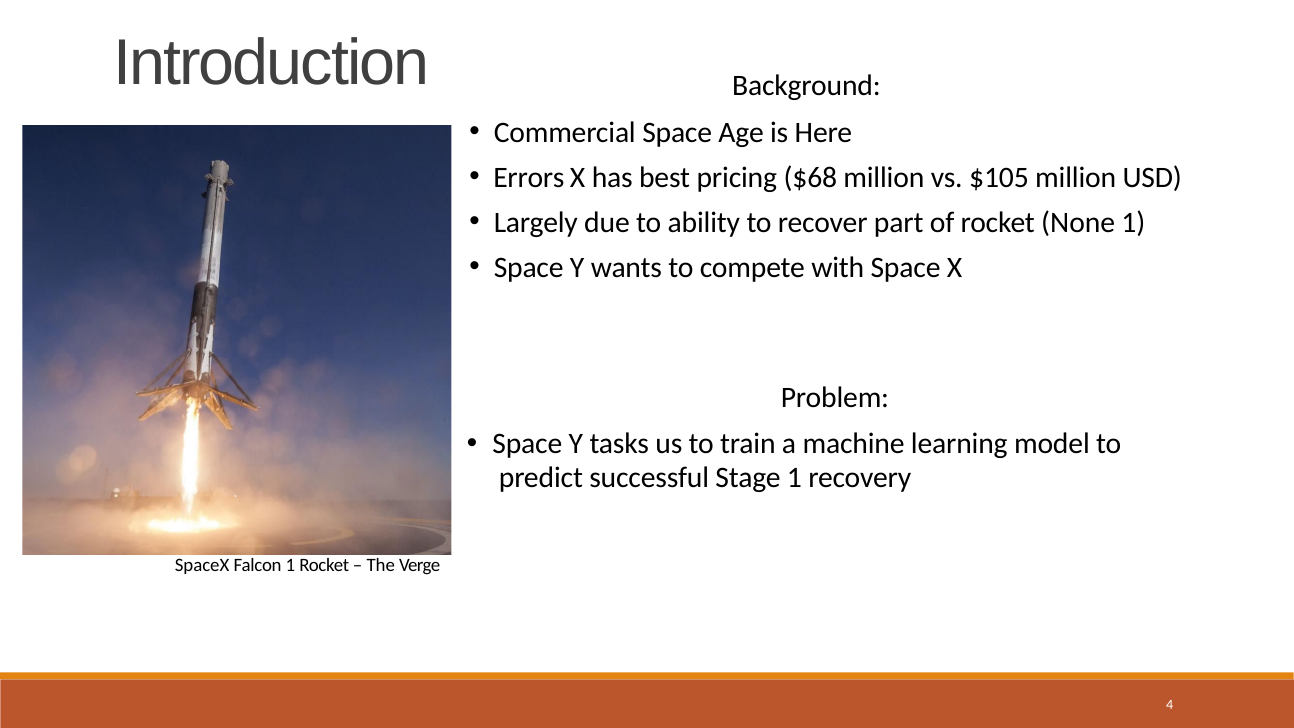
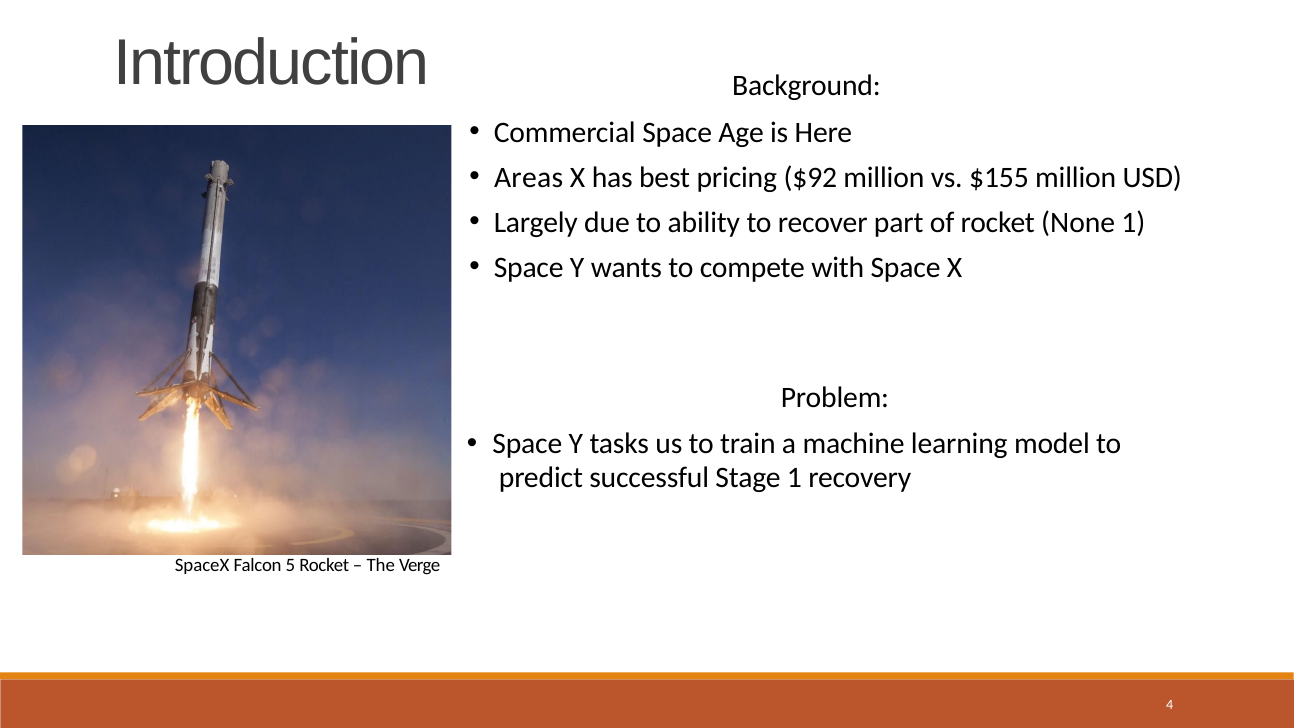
Errors: Errors -> Areas (529, 177)
$68: $68 -> $92 (810, 177)
$105: $105 -> $155 (999, 177)
Falcon 1: 1 -> 5 (290, 566)
